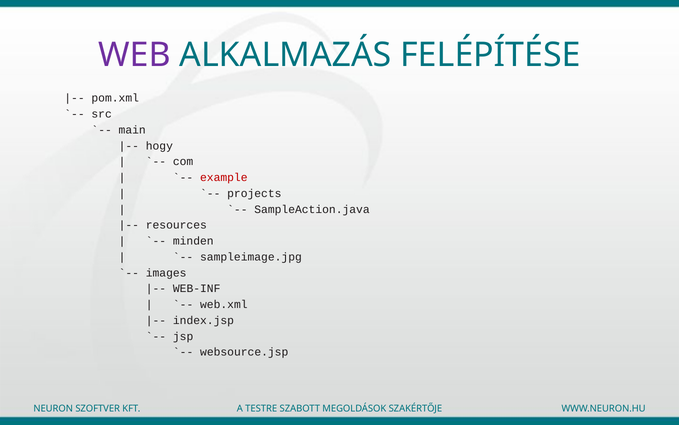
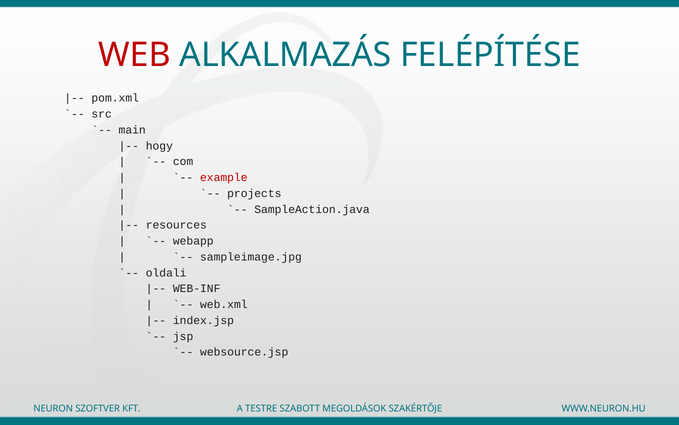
WEB colour: purple -> red (134, 55)
minden: minden -> webapp (193, 241)
images: images -> oldali (166, 272)
